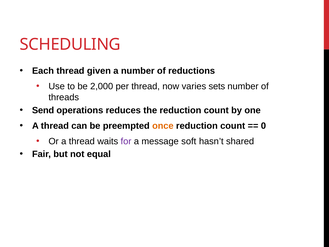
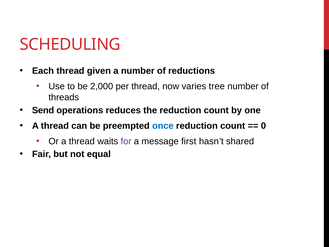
sets: sets -> tree (217, 86)
once colour: orange -> blue (163, 126)
soft: soft -> first (189, 141)
